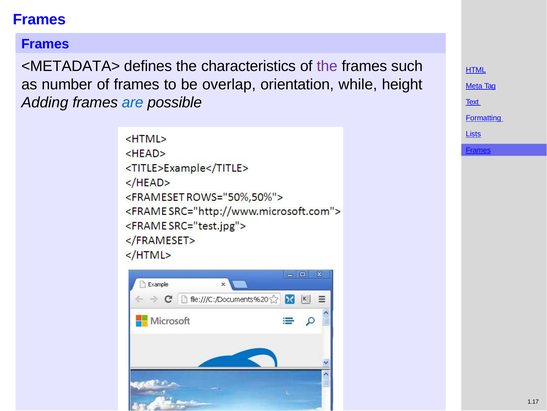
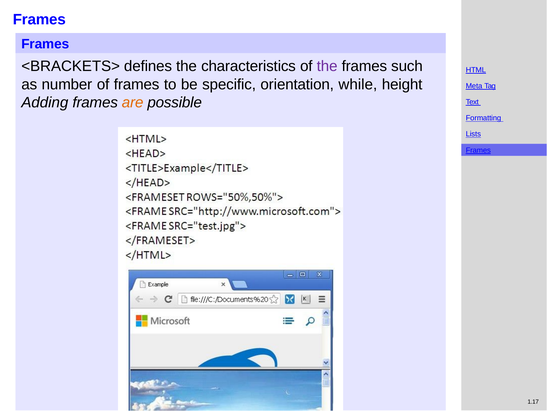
<METADATA>: <METADATA> -> <BRACKETS> (71, 66)
overlap: overlap -> specific (229, 84)
are colour: blue -> orange (133, 102)
